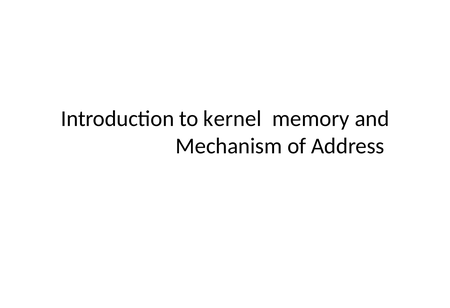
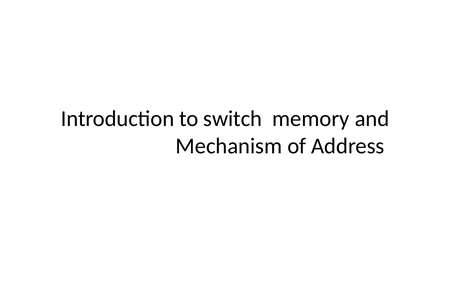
kernel: kernel -> switch (233, 119)
